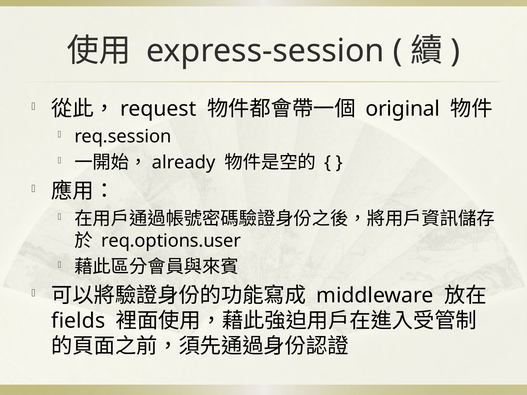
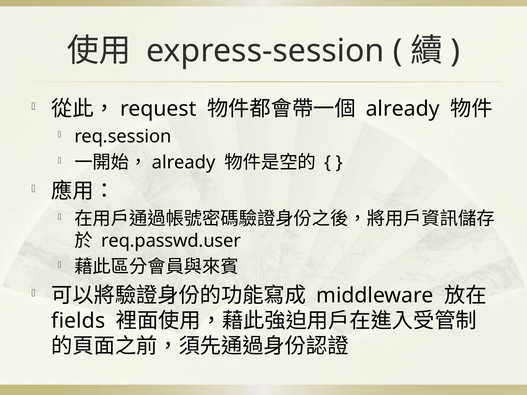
original: original -> already (403, 109)
req.options.user: req.options.user -> req.passwd.user (171, 241)
